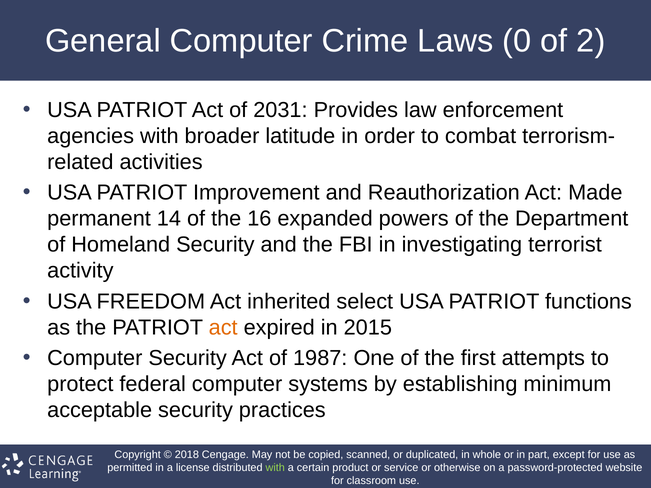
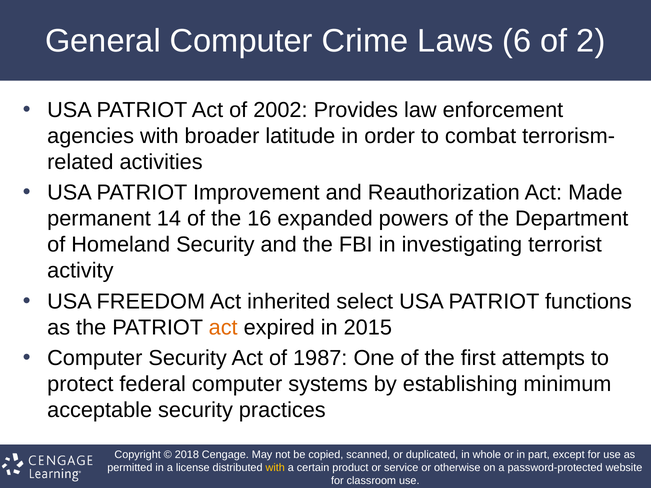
0: 0 -> 6 (517, 41)
2031: 2031 -> 2002 (280, 110)
with colour: light green -> yellow (275, 468)
